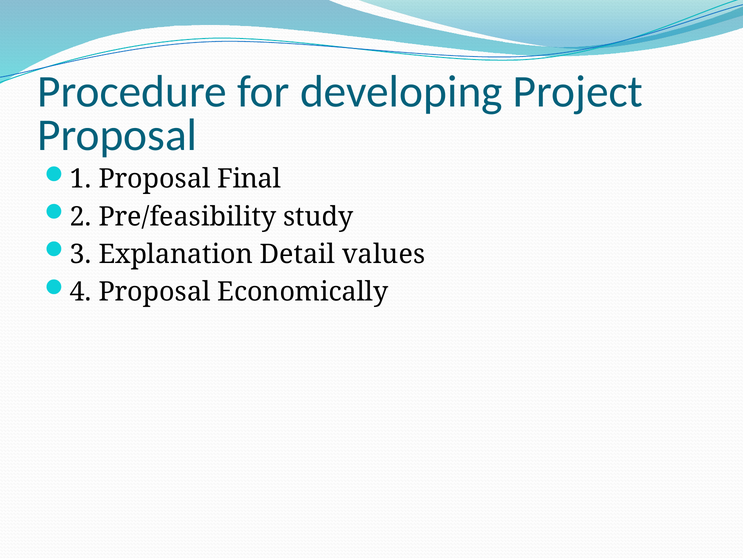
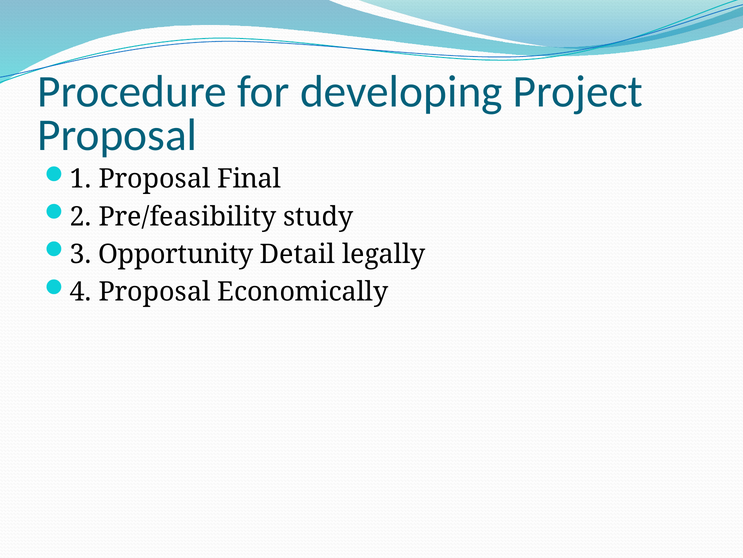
Explanation: Explanation -> Opportunity (176, 254)
values: values -> legally (384, 254)
